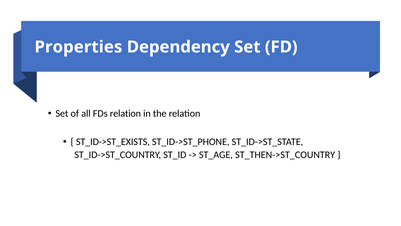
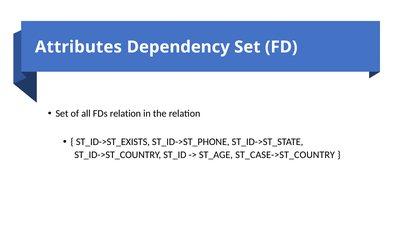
Properties: Properties -> Attributes (78, 47)
ST_THEN->ST_COUNTRY: ST_THEN->ST_COUNTRY -> ST_CASE->ST_COUNTRY (285, 155)
